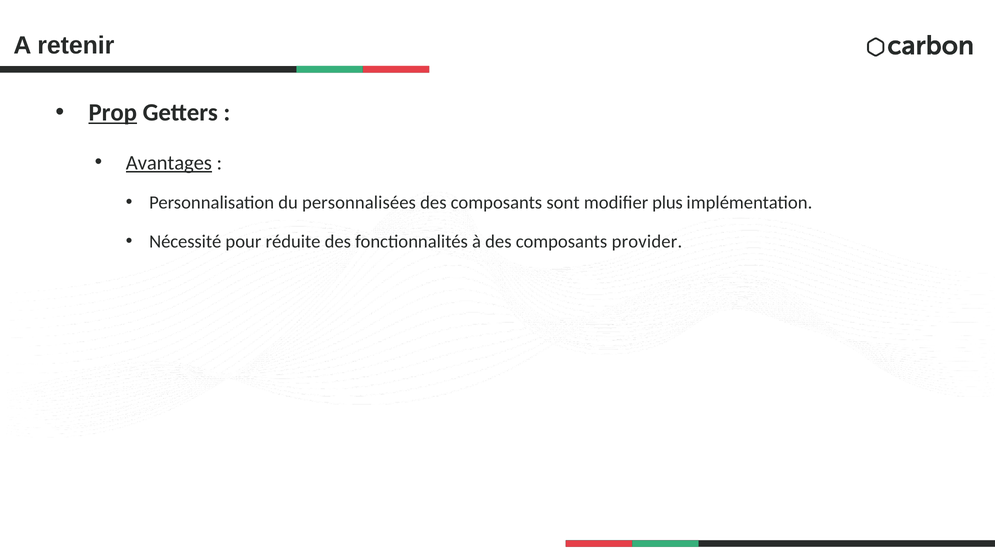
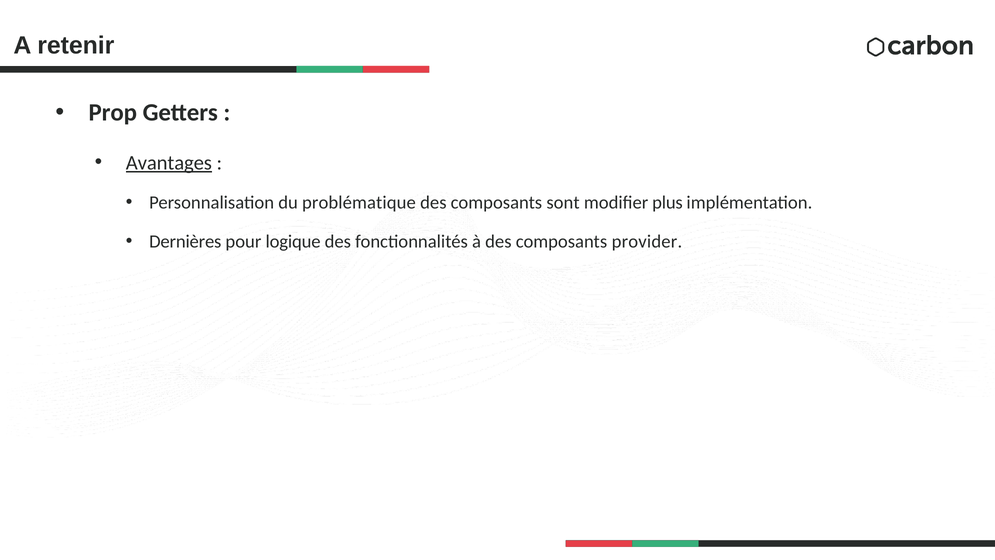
Prop underline: present -> none (113, 112)
personnalisées: personnalisées -> problématique (359, 202)
Nécessité: Nécessité -> Dernières (185, 241)
réduite: réduite -> logique (293, 241)
